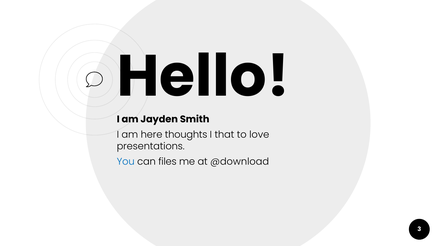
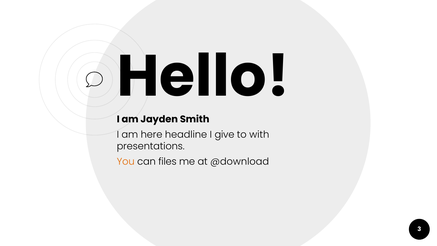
thoughts: thoughts -> headline (186, 134)
that: that -> give (224, 134)
love: love -> with (259, 134)
You colour: blue -> orange (126, 161)
